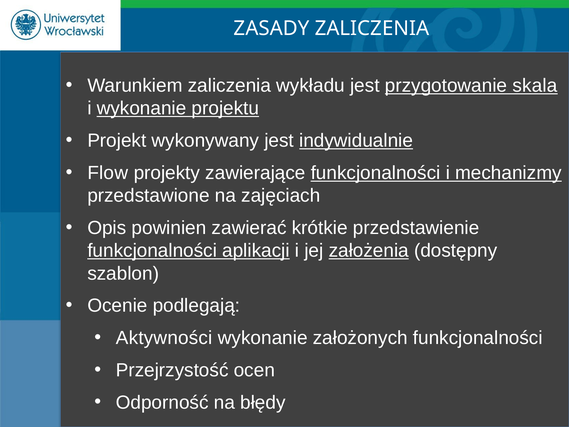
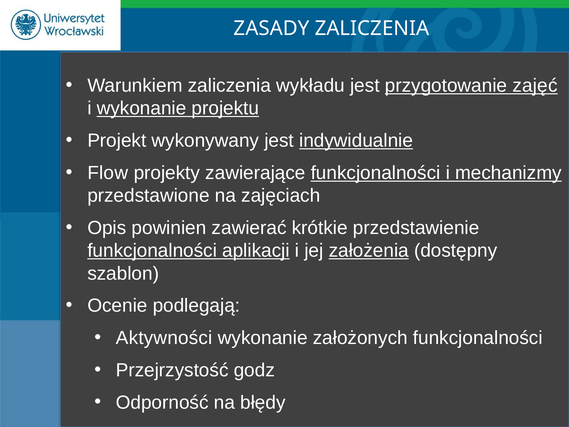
skala: skala -> zajęć (535, 85)
ocen: ocen -> godz (254, 370)
